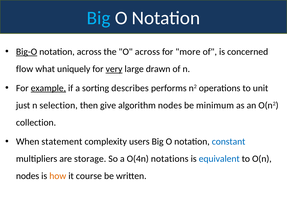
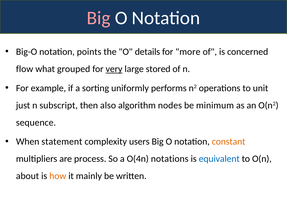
Big colour: light blue -> pink (99, 18)
Big-O underline: present -> none (27, 52)
notation across: across -> points (89, 52)
O across: across -> details (147, 52)
uniquely: uniquely -> grouped (74, 69)
drawn: drawn -> stored (158, 69)
example underline: present -> none (48, 88)
describes: describes -> uniformly (130, 88)
selection: selection -> subscript (59, 105)
give: give -> also (108, 105)
collection: collection -> sequence (36, 123)
constant colour: blue -> orange (229, 142)
storage: storage -> process (90, 159)
nodes: nodes -> about (28, 176)
course: course -> mainly (89, 176)
